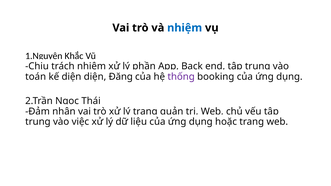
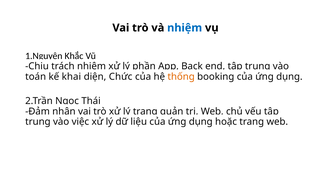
kế diện: diện -> khai (71, 77)
Đăng: Đăng -> Chức (121, 77)
thống colour: purple -> orange (181, 77)
